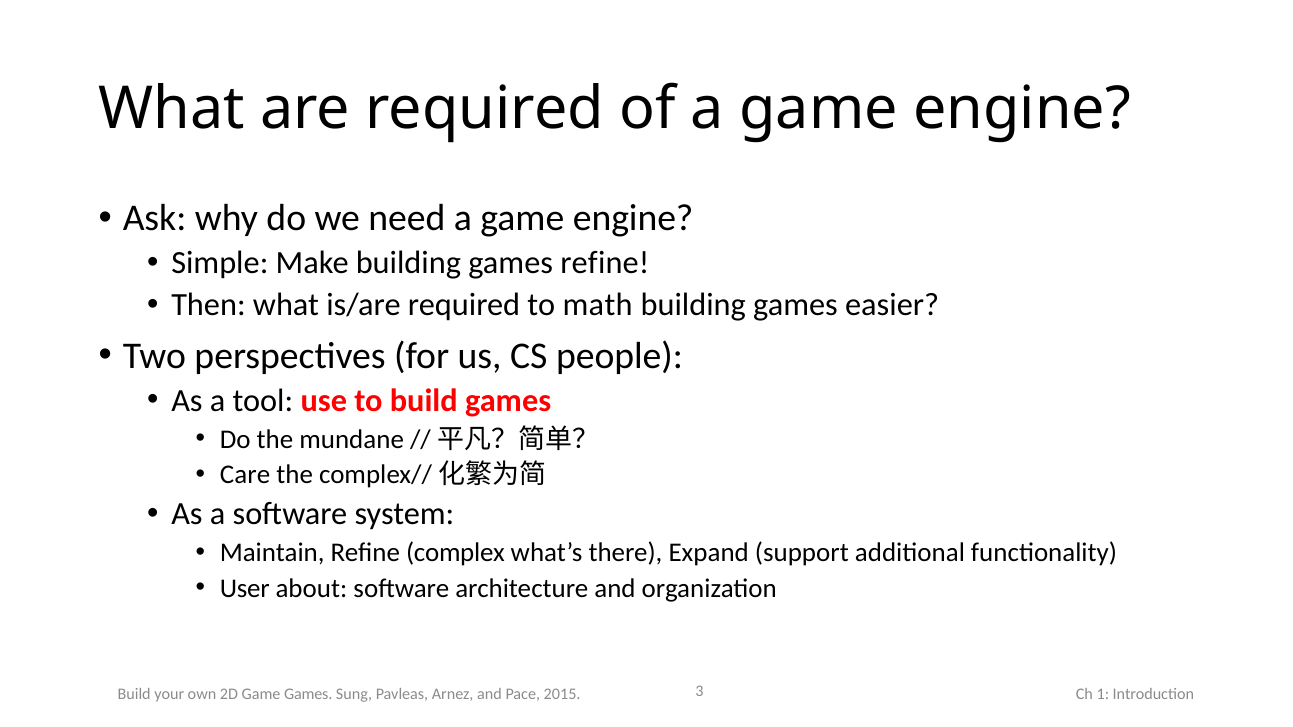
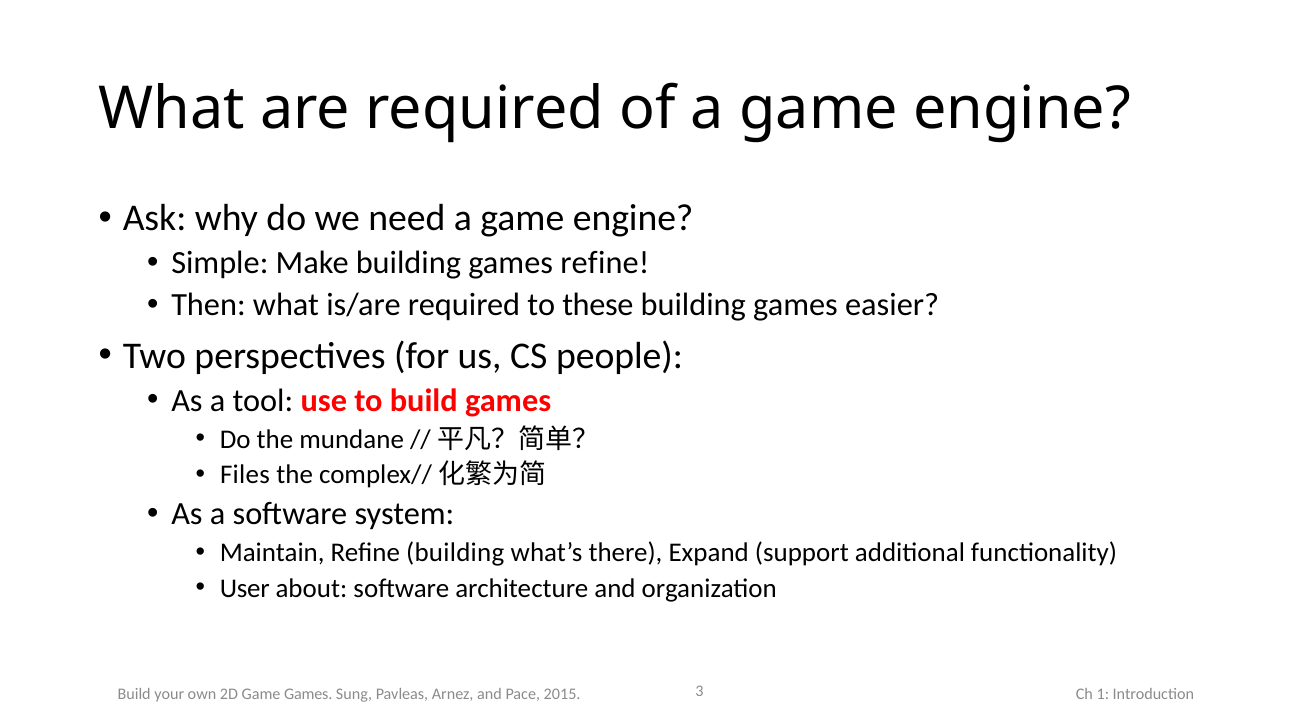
math: math -> these (598, 305)
Care: Care -> Files (245, 475)
Refine complex: complex -> building (455, 553)
